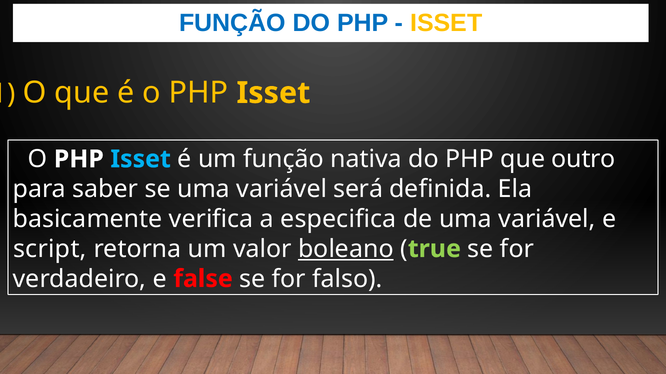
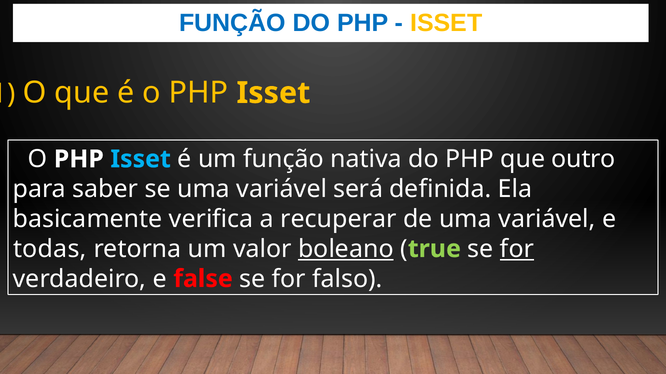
especifica: especifica -> recuperar (339, 219)
script: script -> todas (50, 249)
for underline: none -> present (517, 249)
